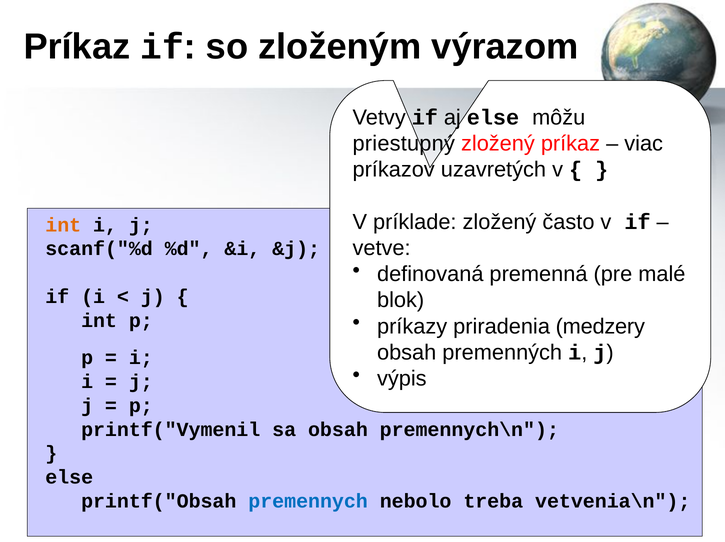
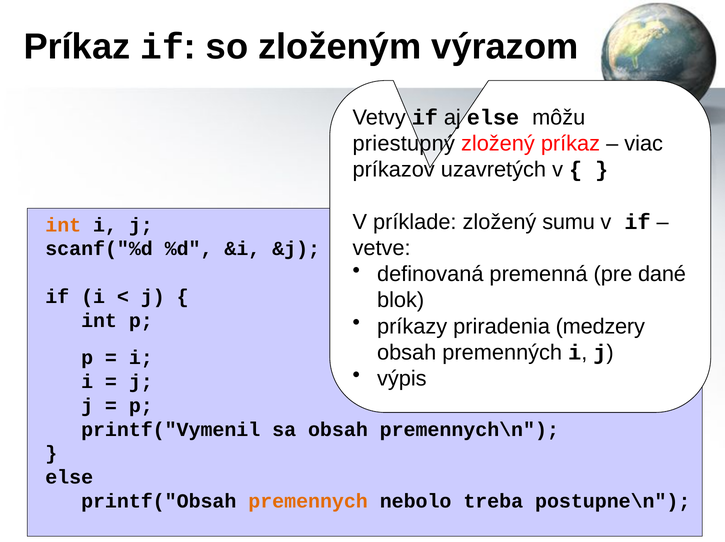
často: často -> sumu (569, 222)
malé: malé -> dané (662, 274)
premennych colour: blue -> orange (308, 501)
vetvenia\n: vetvenia\n -> postupne\n (613, 501)
